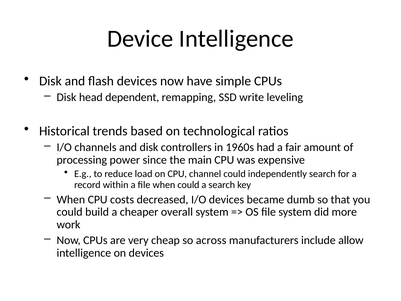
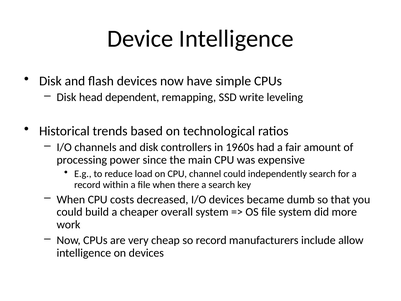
when could: could -> there (188, 185)
so across: across -> record (211, 240)
